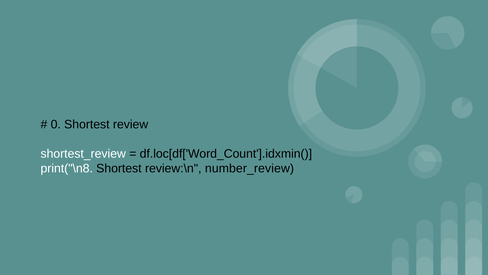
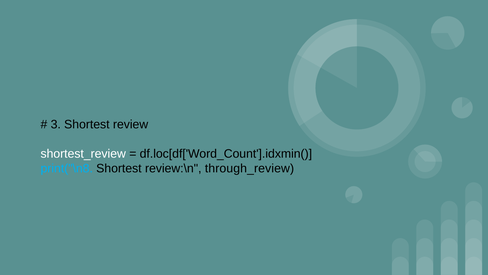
0: 0 -> 3 (56, 124)
print("\n8 colour: white -> light blue (67, 168)
number_review: number_review -> through_review (249, 168)
